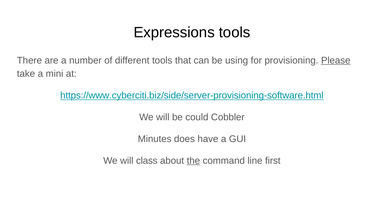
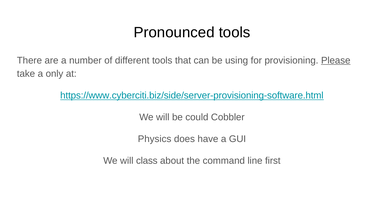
Expressions: Expressions -> Pronounced (174, 33)
mini: mini -> only (54, 74)
Minutes: Minutes -> Physics (155, 139)
the underline: present -> none (193, 161)
